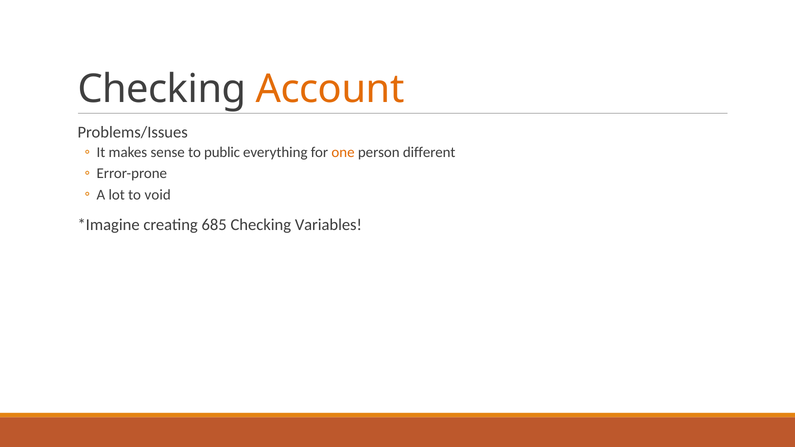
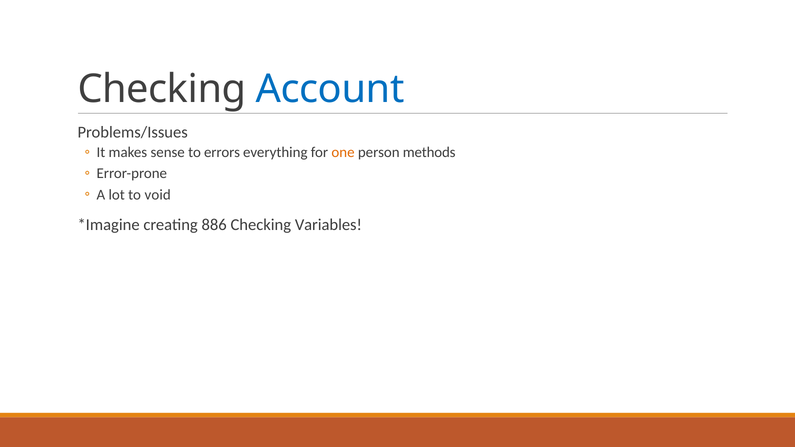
Account colour: orange -> blue (330, 89)
public: public -> errors (222, 153)
different: different -> methods (429, 153)
685: 685 -> 886 (214, 225)
